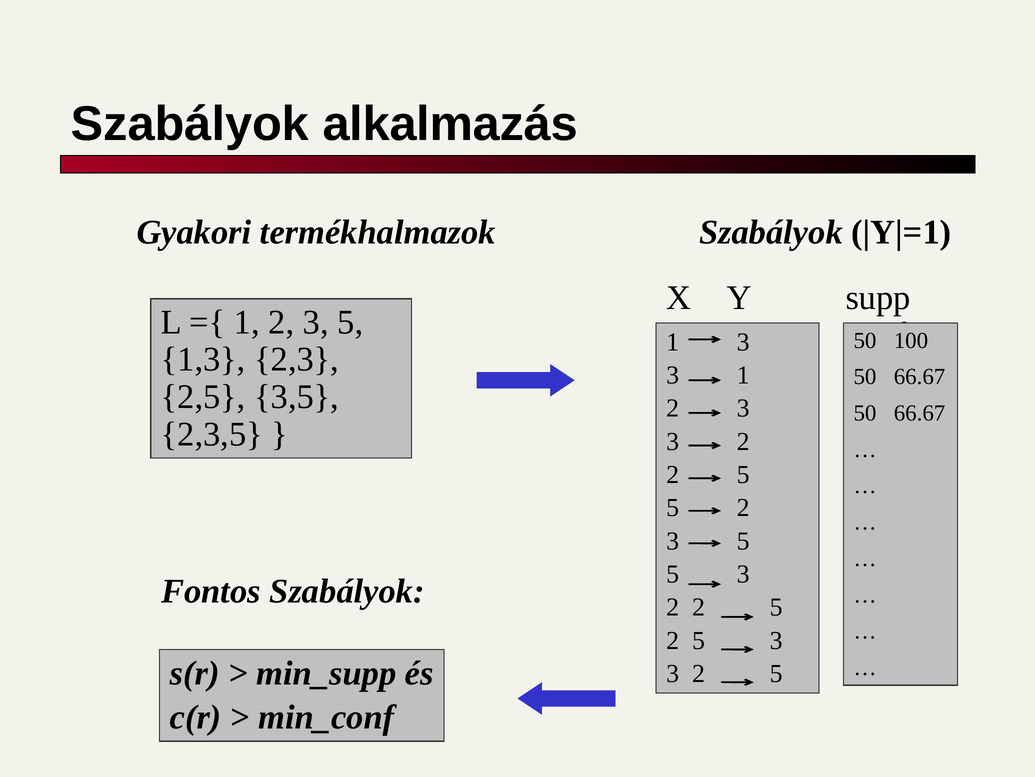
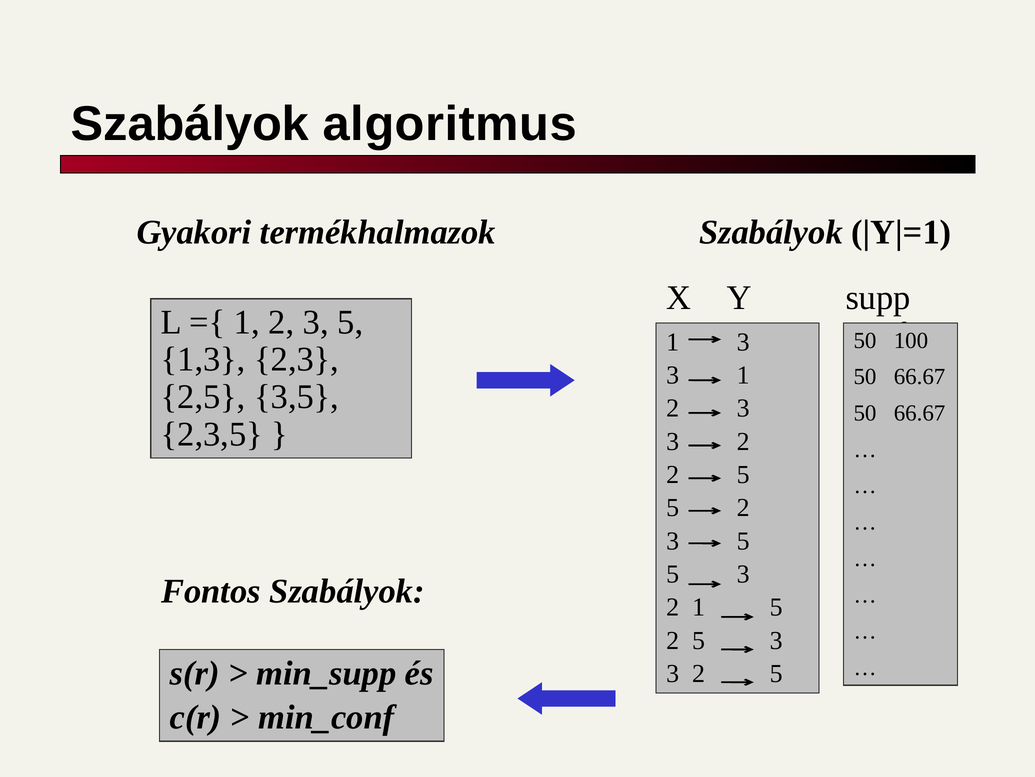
alkalmazás: alkalmazás -> algoritmus (450, 124)
2: 2 -> 1 (699, 607)
